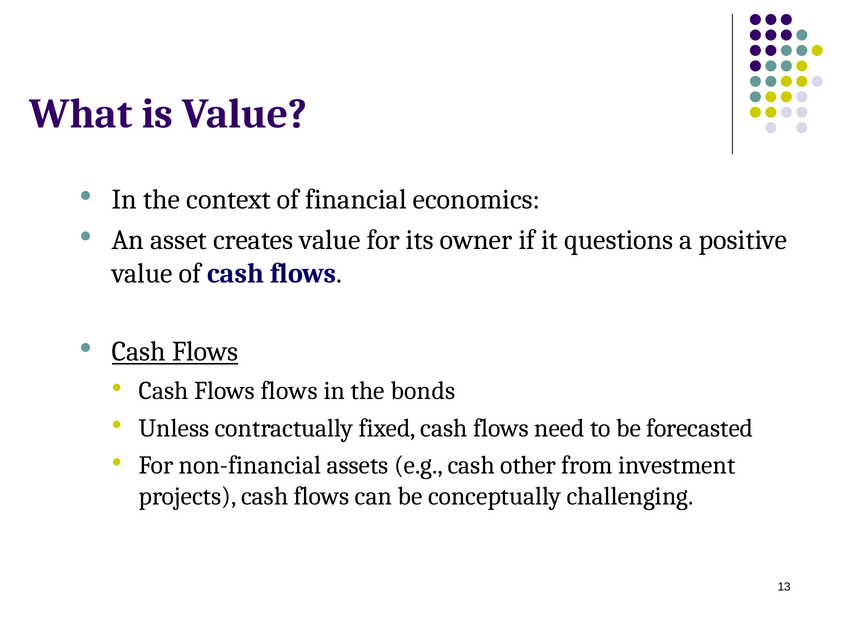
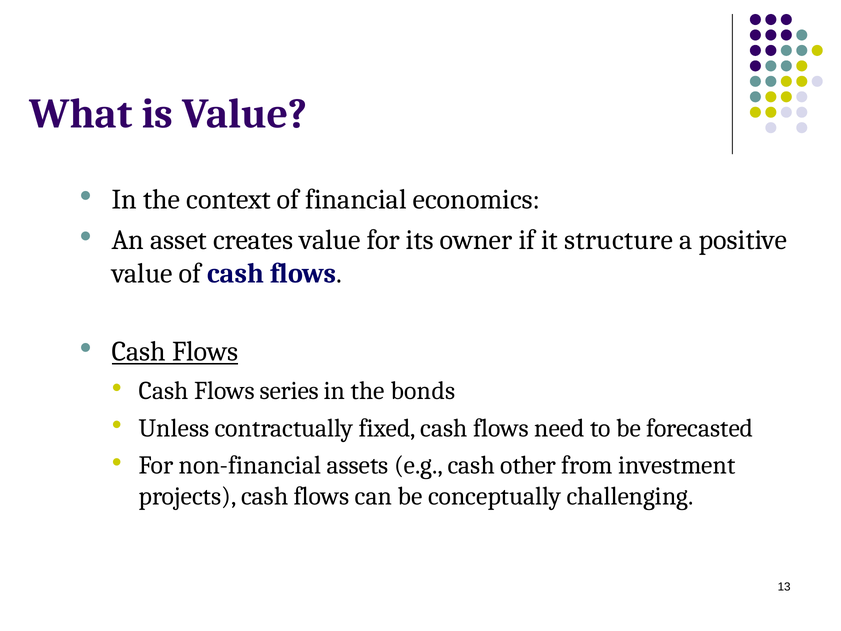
questions: questions -> structure (619, 240)
Flows flows: flows -> series (289, 391)
